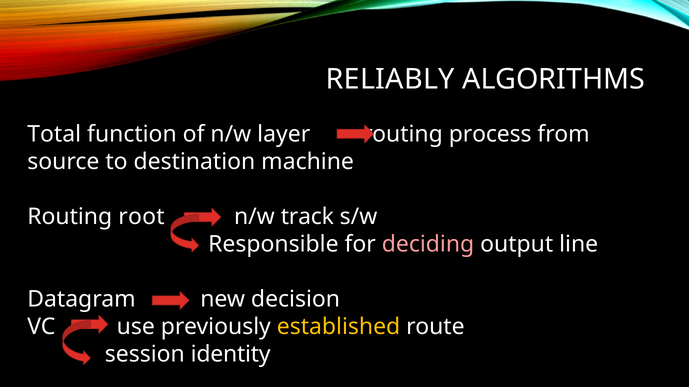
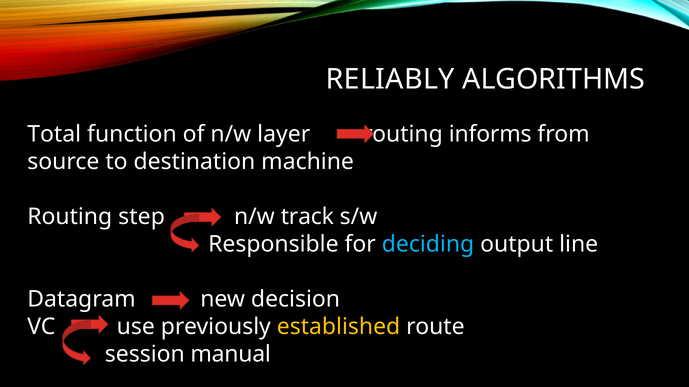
process: process -> informs (490, 134)
root: root -> step (142, 217)
deciding colour: pink -> light blue (428, 244)
identity: identity -> manual (231, 355)
